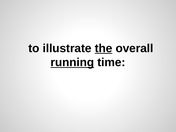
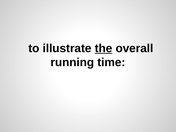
running underline: present -> none (72, 62)
